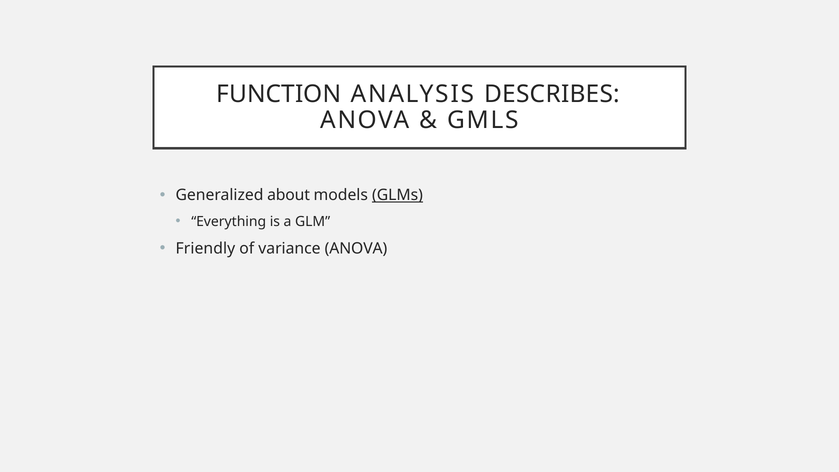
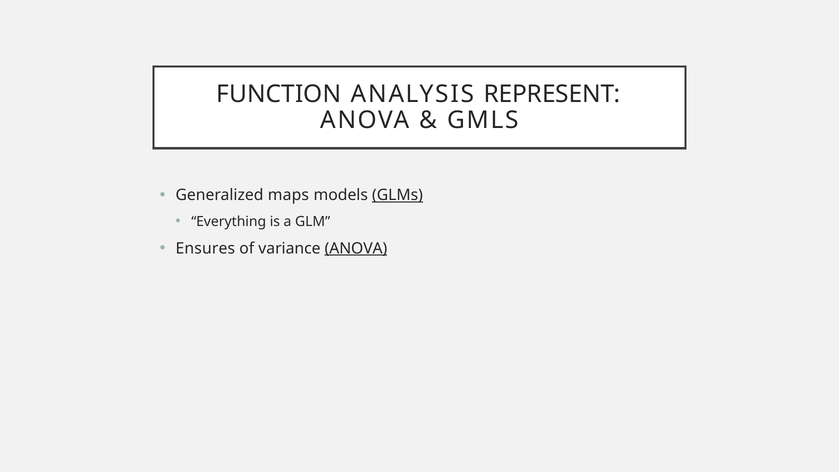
DESCRIBES: DESCRIBES -> REPRESENT (552, 94)
about: about -> maps (288, 195)
Friendly: Friendly -> Ensures (205, 248)
ANOVA underline: none -> present (356, 248)
